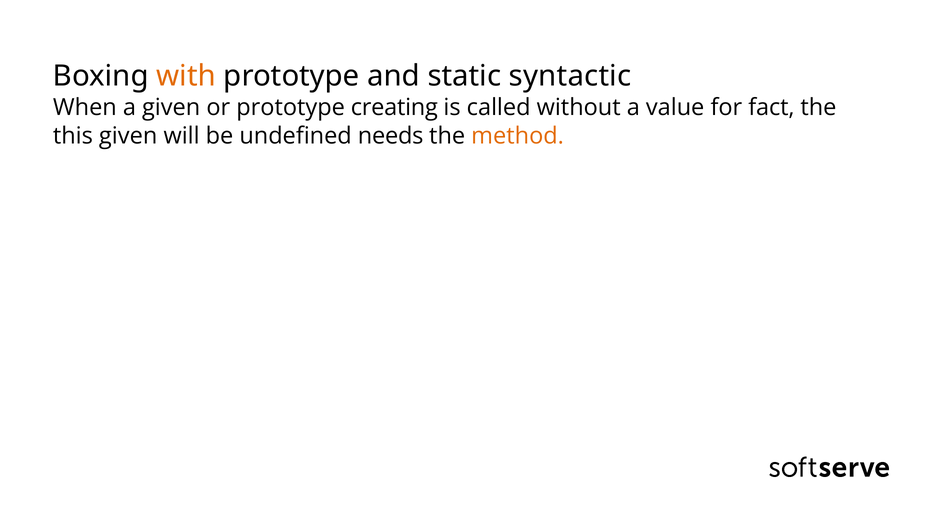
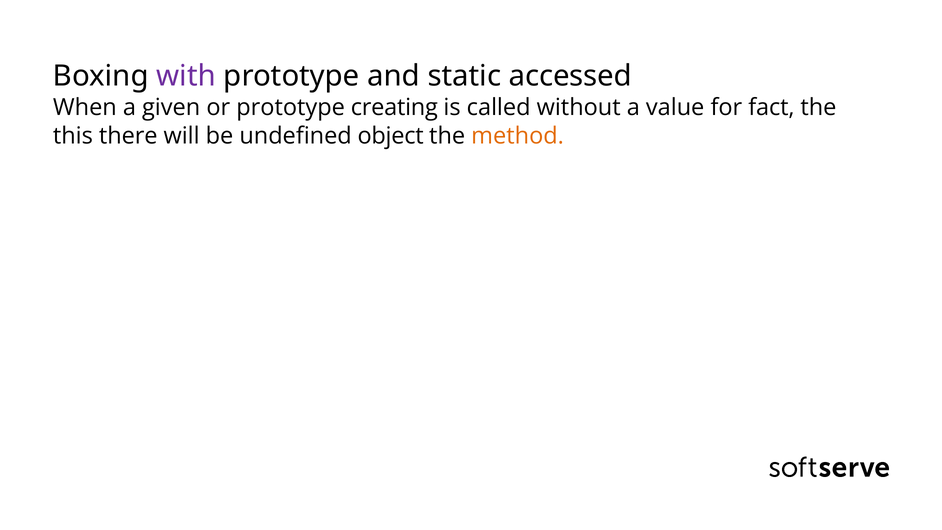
with colour: orange -> purple (186, 76)
syntactic: syntactic -> accessed (570, 76)
this given: given -> there (128, 136)
needs: needs -> object (391, 136)
